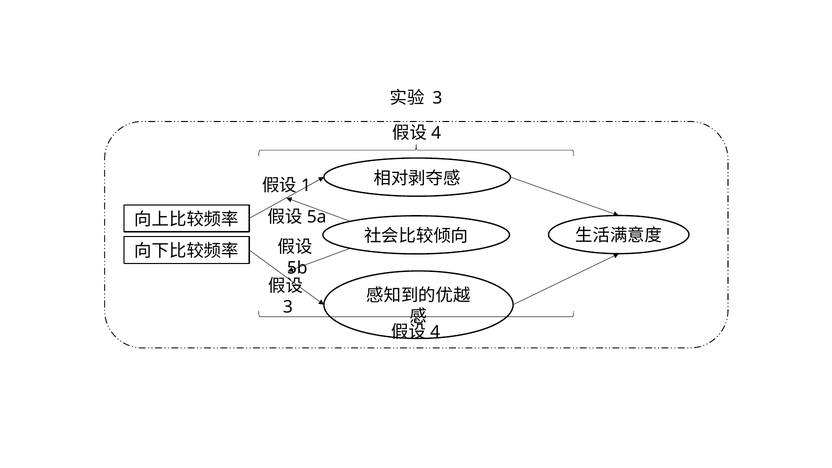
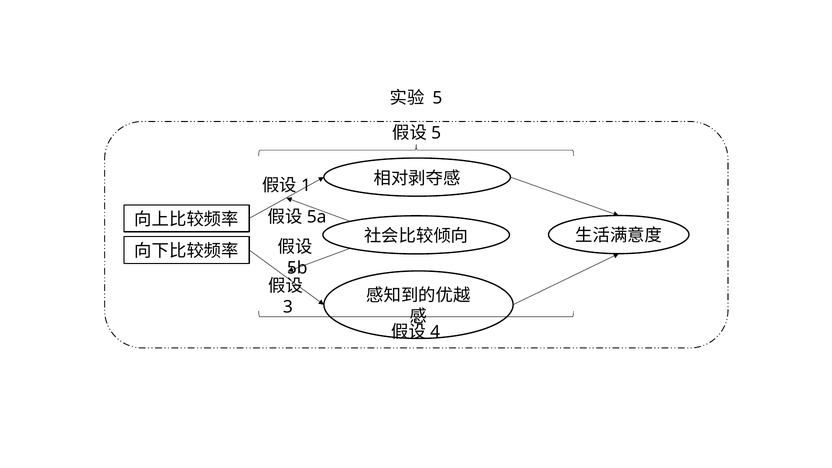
3: 3 -> 5 (437, 98)
4: 4 -> 5 (436, 133)
